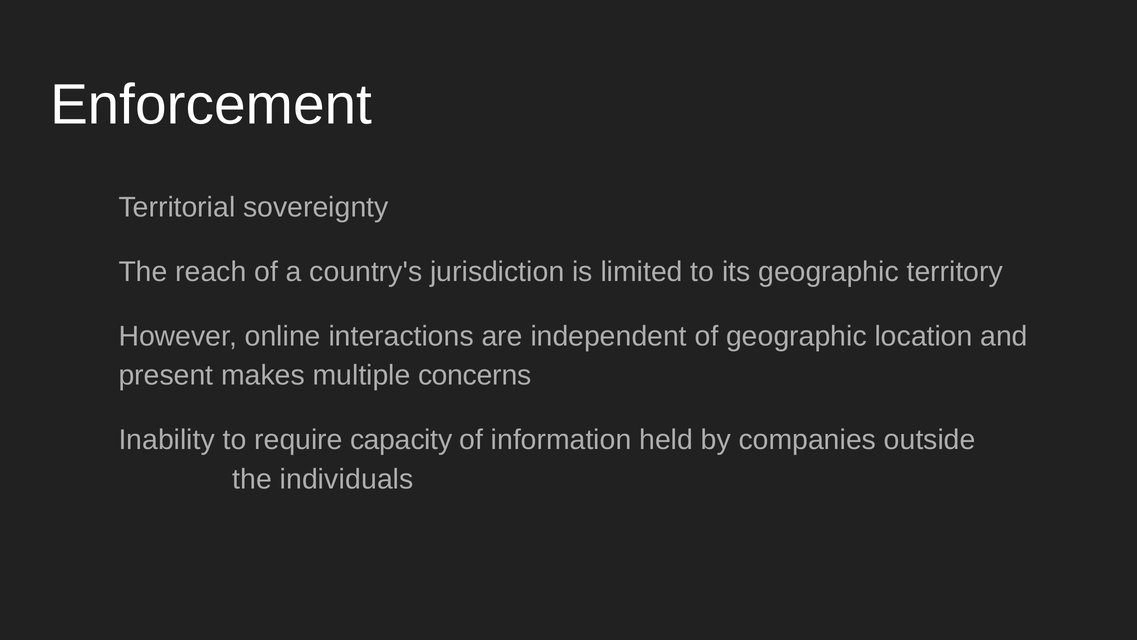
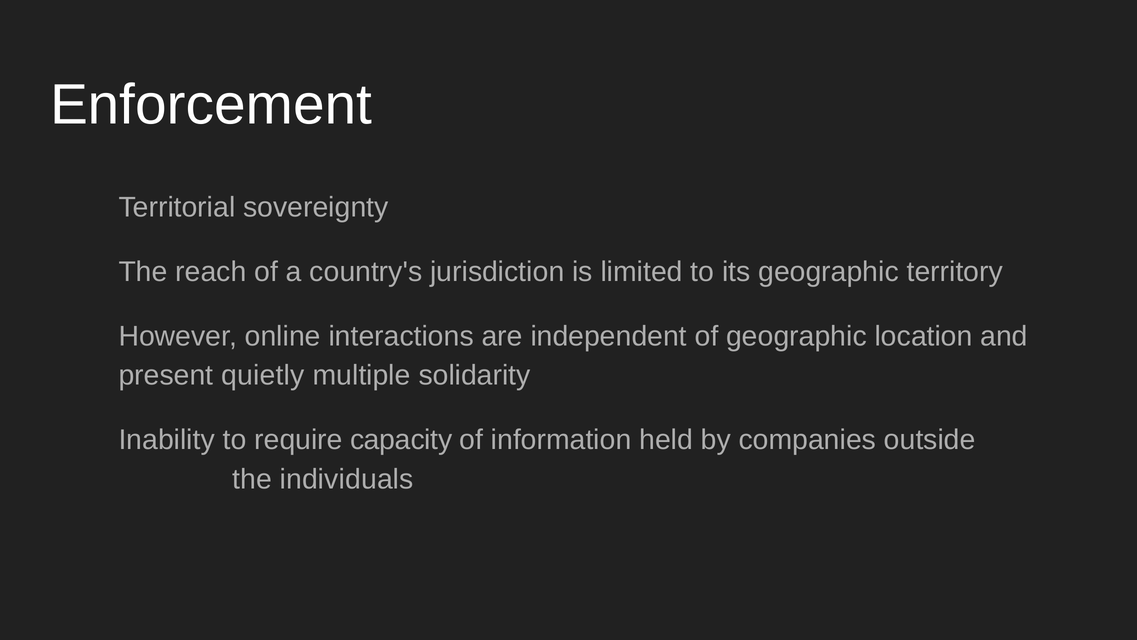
makes: makes -> quietly (263, 375)
concerns: concerns -> solidarity (475, 375)
